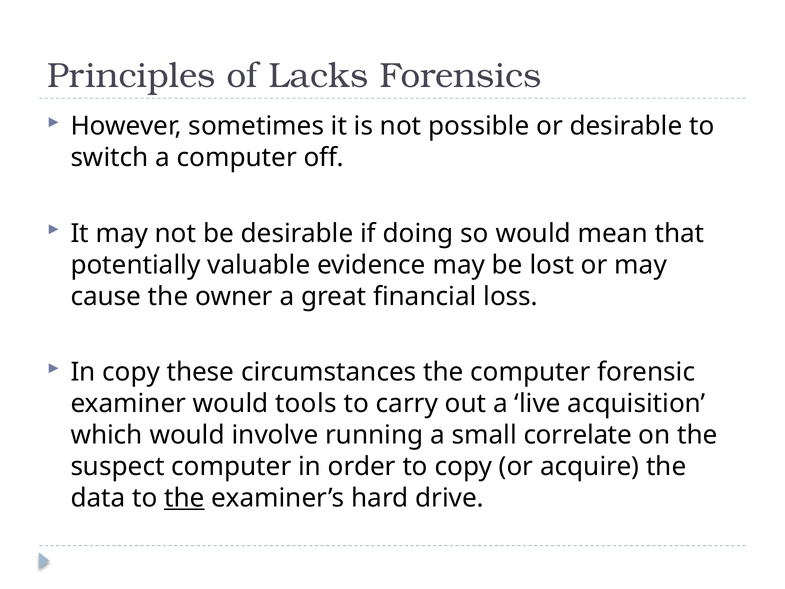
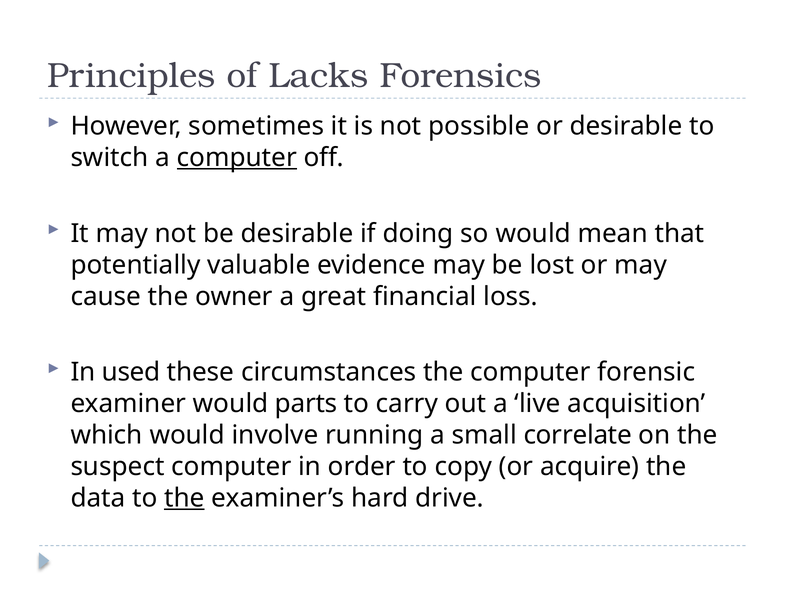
computer underline: none -> present (237, 158)
In copy: copy -> used (131, 372)
tools: tools -> parts (306, 404)
